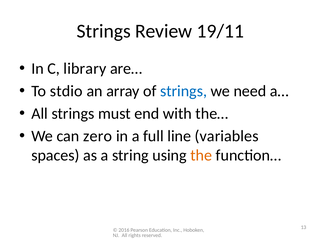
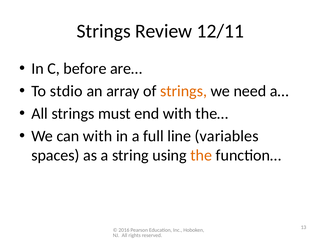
19/11: 19/11 -> 12/11 (220, 31)
library: library -> before (85, 69)
strings colour: blue -> orange (184, 91)
can zero: zero -> with (98, 136)
